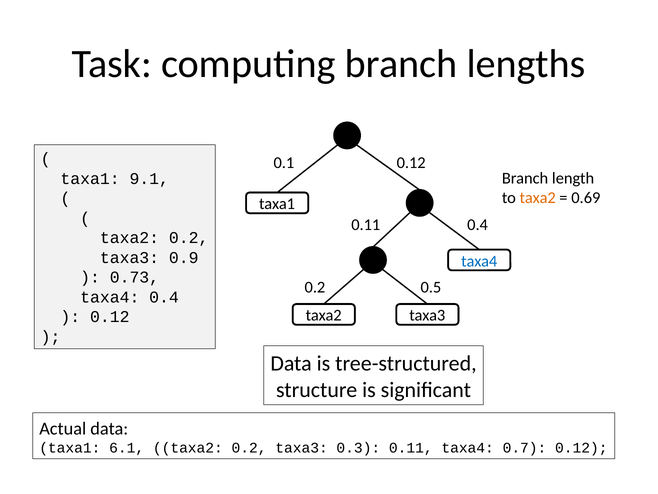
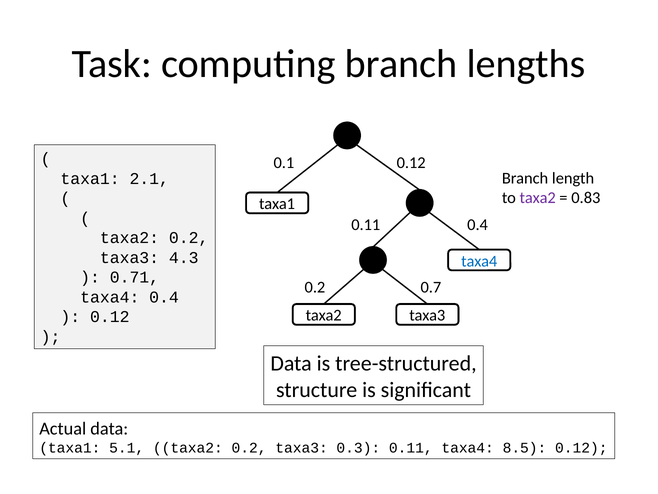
9.1: 9.1 -> 2.1 (149, 178)
taxa2 colour: orange -> purple (538, 198)
0.69: 0.69 -> 0.83 (586, 198)
0.9: 0.9 -> 4.3 (184, 257)
0.73: 0.73 -> 0.71 (134, 277)
0.5: 0.5 -> 0.7 (431, 287)
6.1: 6.1 -> 5.1 (127, 448)
0.7: 0.7 -> 8.5 (525, 448)
